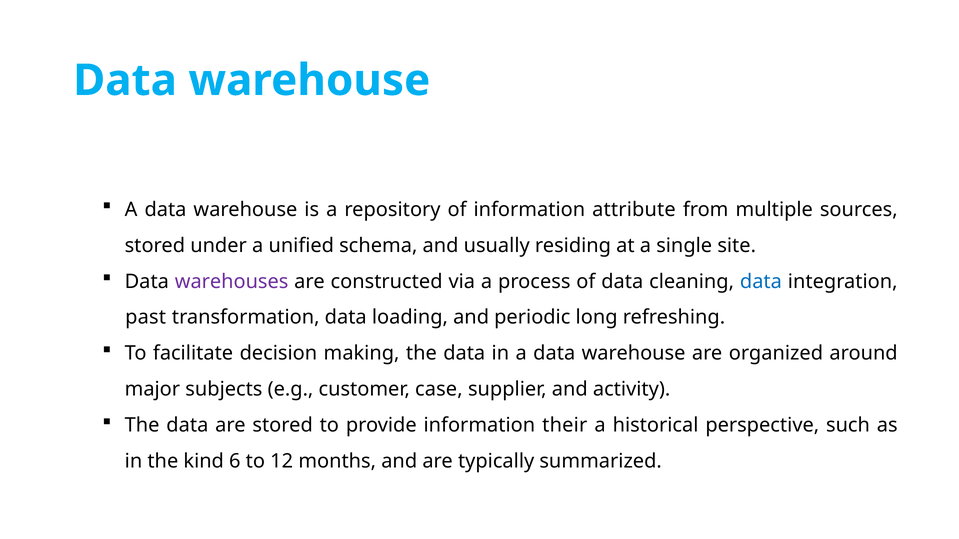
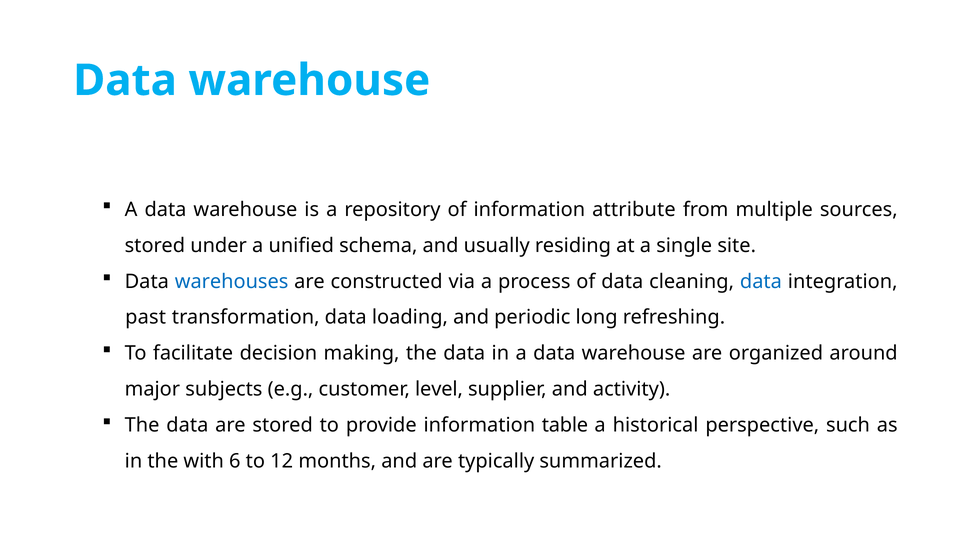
warehouses colour: purple -> blue (232, 282)
case: case -> level (439, 390)
their: their -> table (565, 426)
kind: kind -> with (204, 461)
